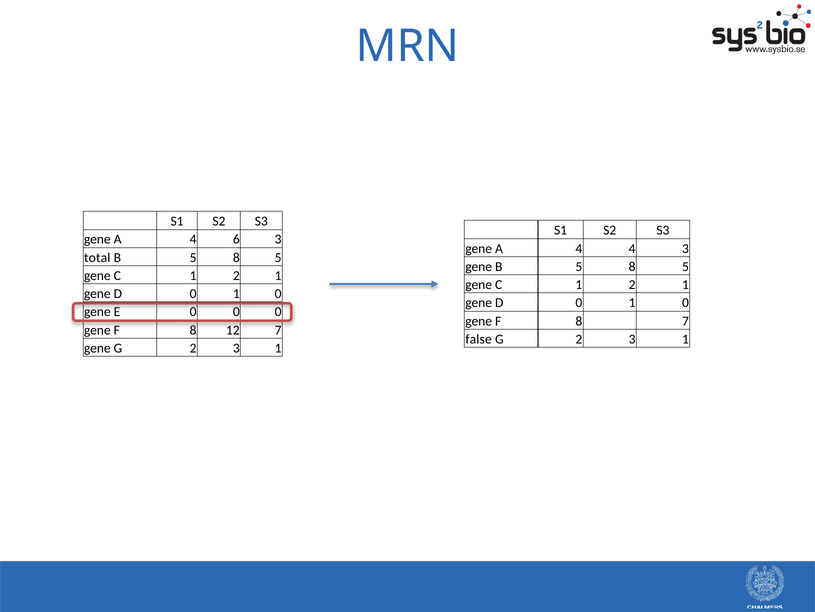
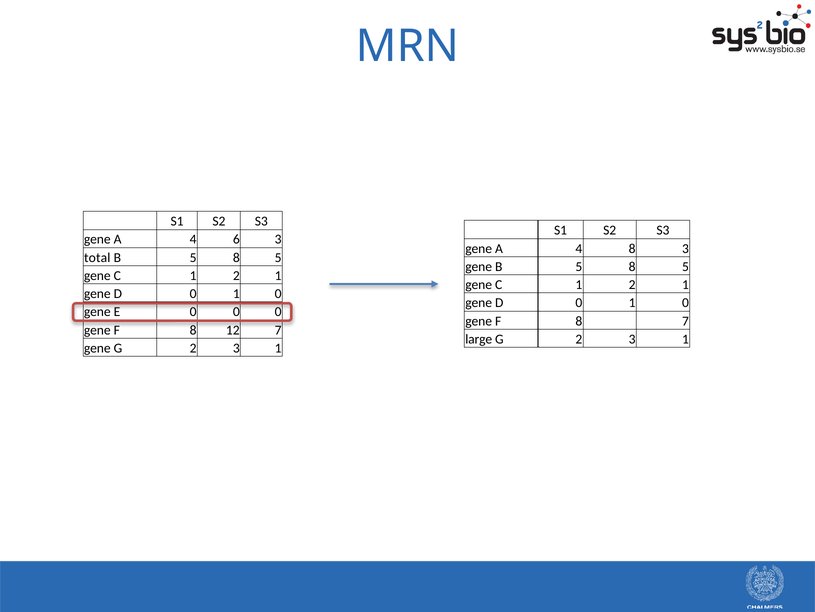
4 4: 4 -> 8 (632, 248)
false: false -> large (479, 339)
